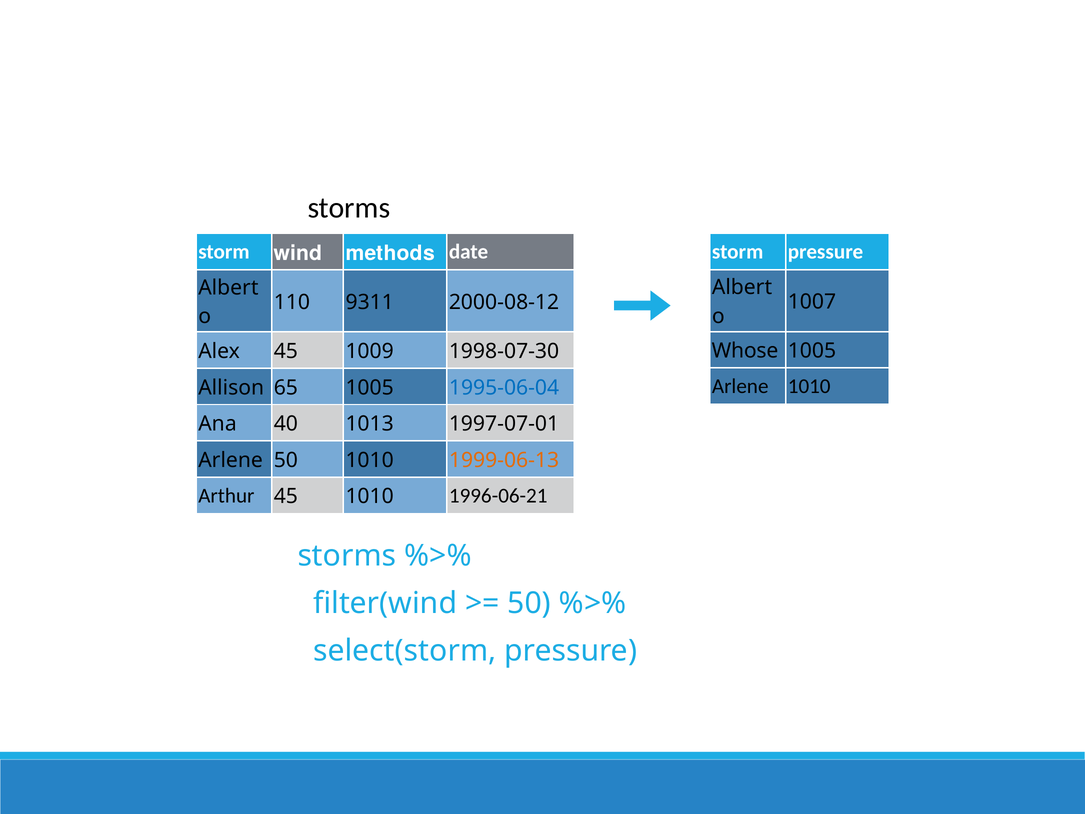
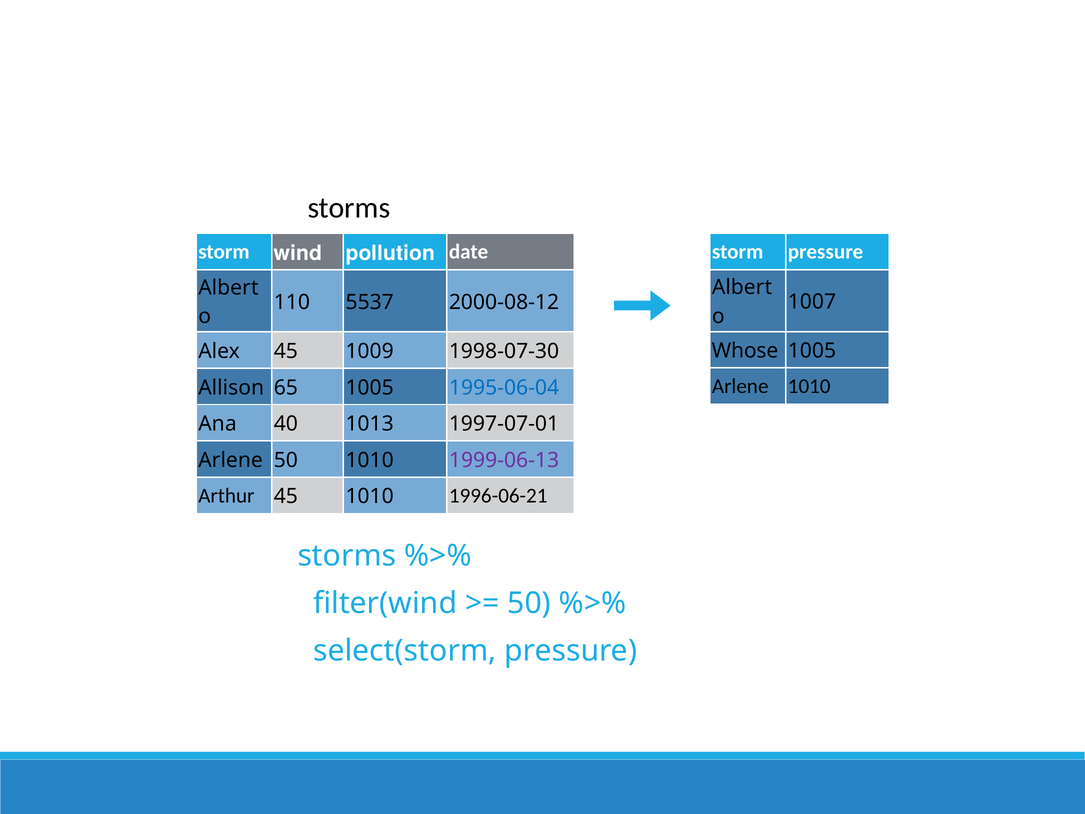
methods: methods -> pollution (390, 253)
9311: 9311 -> 5537 (370, 302)
1999-06-13 colour: orange -> purple (504, 460)
